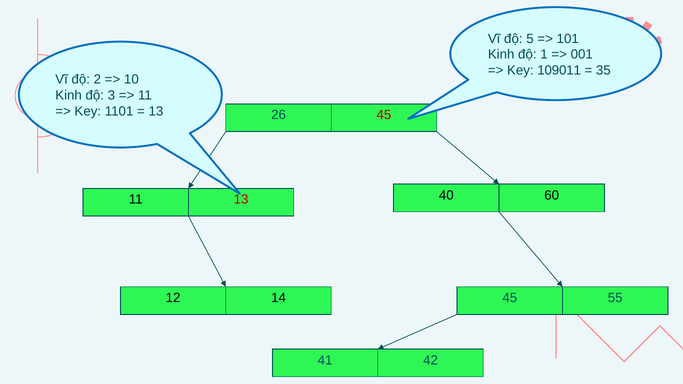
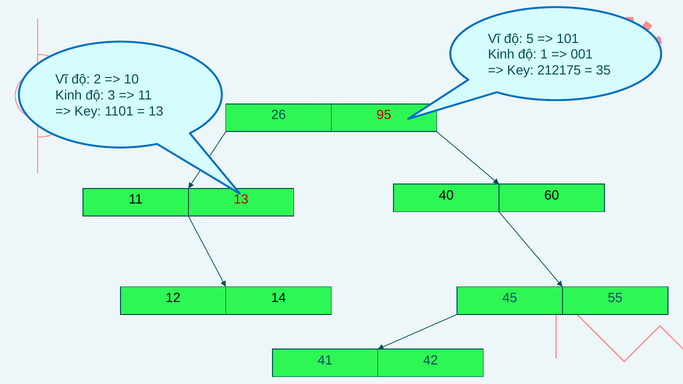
109011: 109011 -> 212175 (559, 71)
26 45: 45 -> 95 (384, 115)
